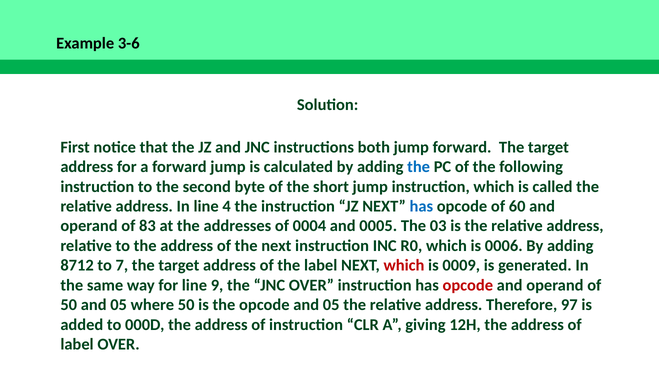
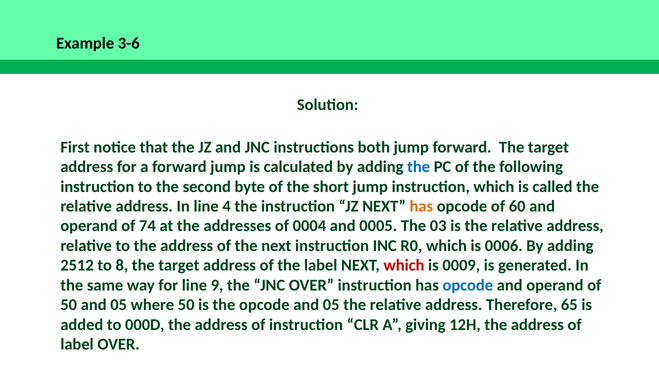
has colour: blue -> orange (421, 207)
83: 83 -> 74 (147, 226)
8712: 8712 -> 2512 (77, 266)
7: 7 -> 8 (122, 266)
opcode colour: red -> blue (468, 286)
97: 97 -> 65 (569, 306)
